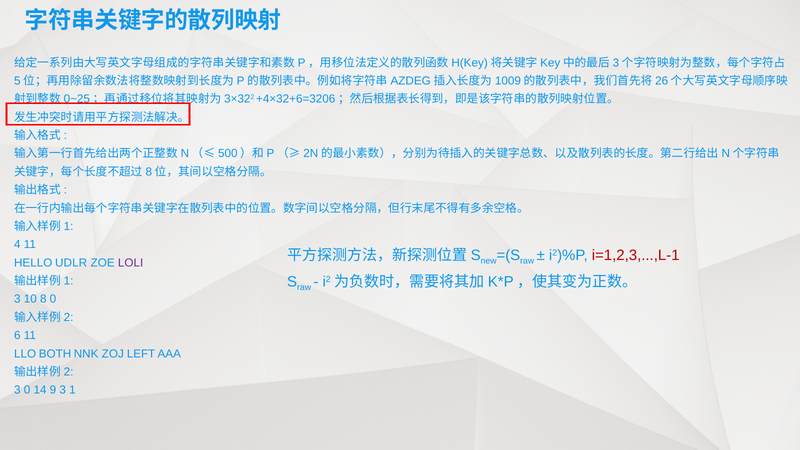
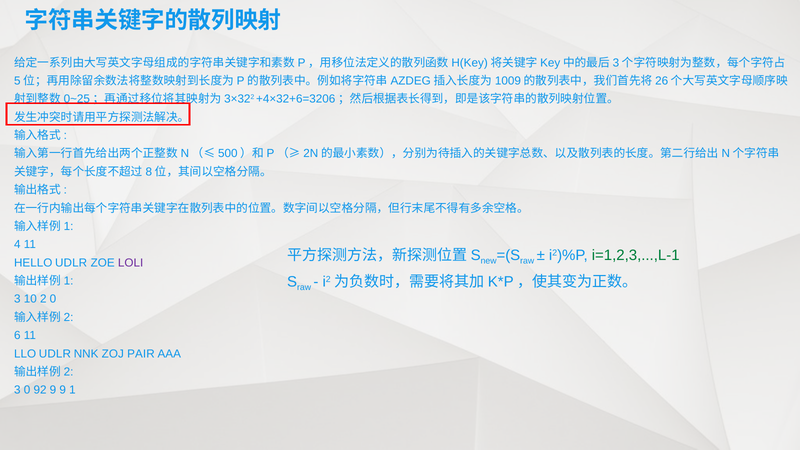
i=1,2,3,...,L-1 colour: red -> green (636, 255)
10 8: 8 -> 2 (43, 299)
LLO BOTH: BOTH -> UDLR (55, 354)
LEFT: LEFT -> PAIR (141, 354)
14: 14 -> 92 (40, 390)
9 3: 3 -> 9 (63, 390)
